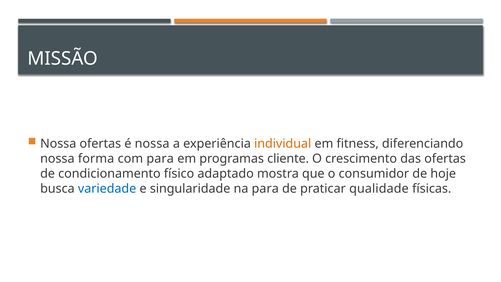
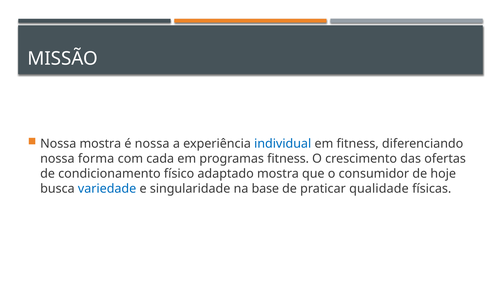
Nossa ofertas: ofertas -> mostra (100, 144)
individual colour: orange -> blue (283, 144)
com para: para -> cada (160, 159)
programas cliente: cliente -> fitness (288, 159)
na para: para -> base (265, 189)
